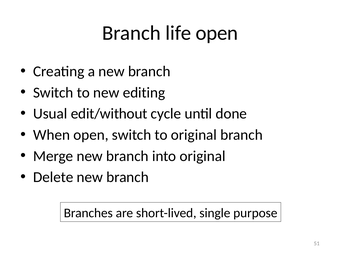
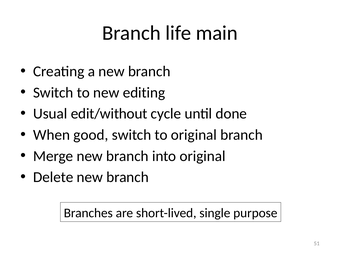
life open: open -> main (217, 33)
When open: open -> good (91, 135)
